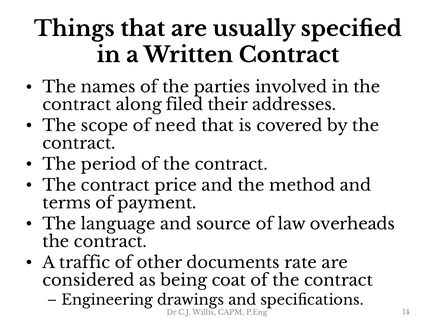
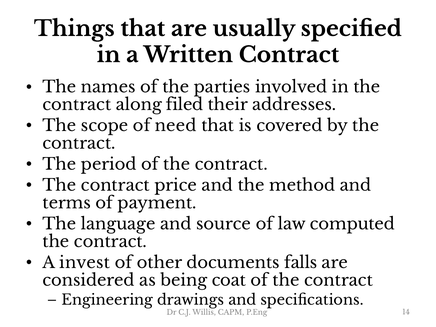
overheads: overheads -> computed (352, 224)
traffic: traffic -> invest (85, 263)
rate: rate -> falls (301, 263)
